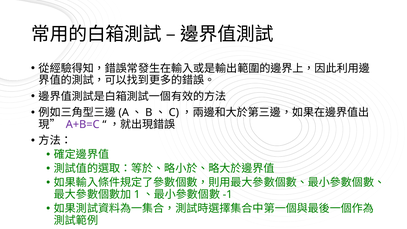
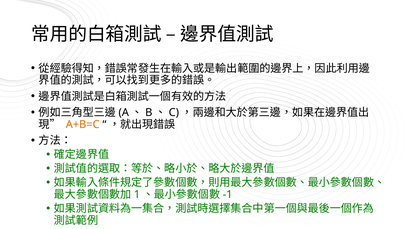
A+B=C colour: purple -> orange (83, 124)
